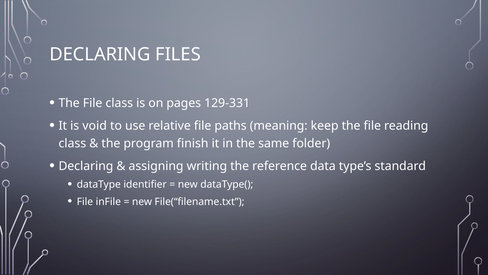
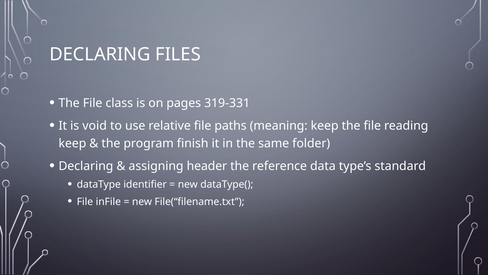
129-331: 129-331 -> 319-331 (227, 103)
class: class -> keep (72, 143)
writing: writing -> header (207, 166)
